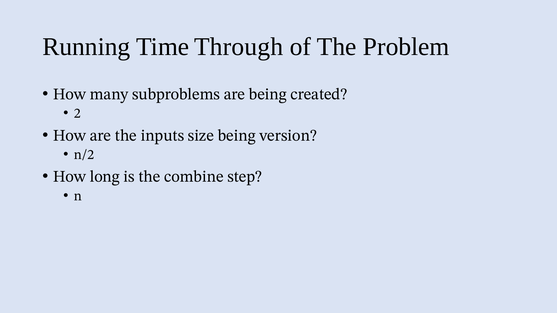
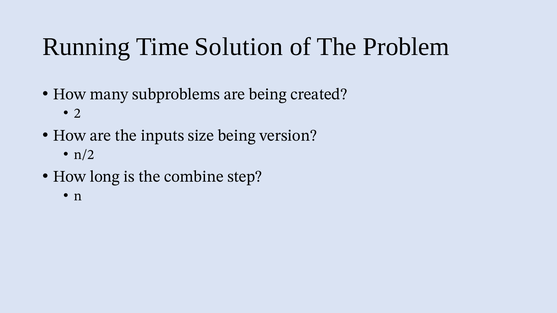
Through: Through -> Solution (239, 47)
